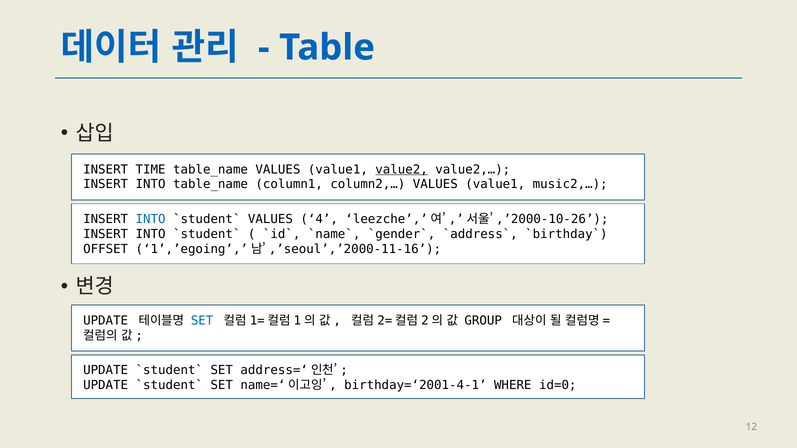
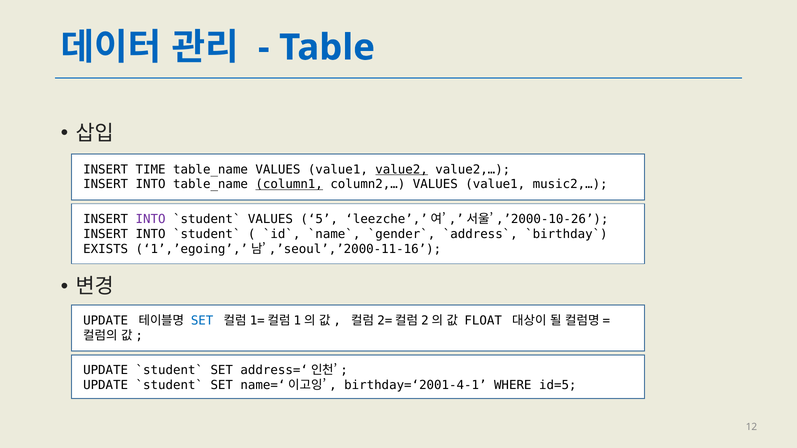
column1 underline: none -> present (289, 184)
INTO colour: blue -> purple (151, 219)
4: 4 -> 5 (319, 219)
OFFSET: OFFSET -> EXISTS (106, 249)
GROUP: GROUP -> FLOAT (483, 321)
id=0: id=0 -> id=5 (558, 385)
